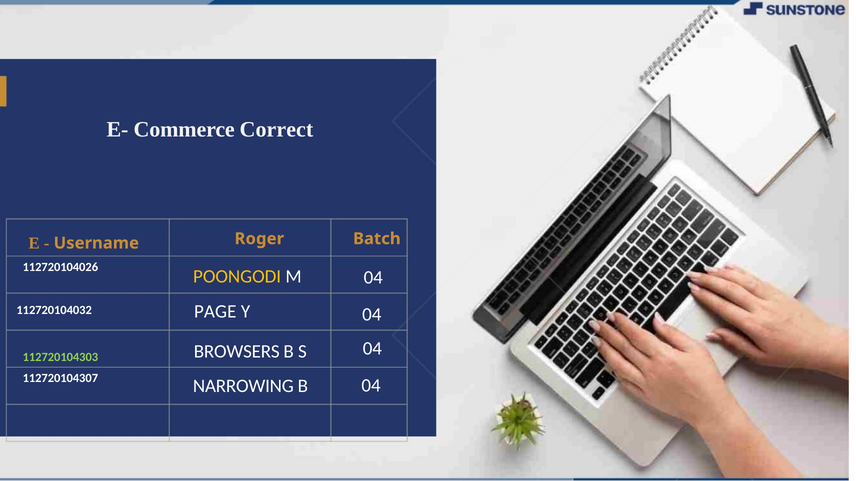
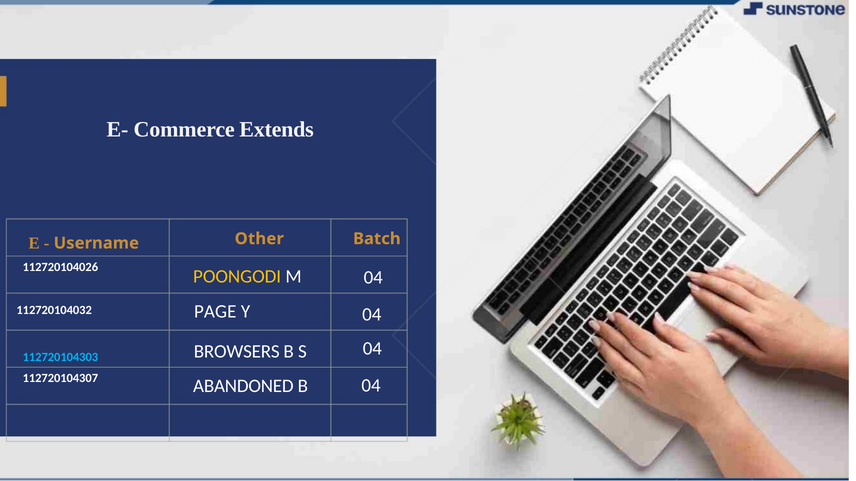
Correct: Correct -> Extends (277, 130)
Roger: Roger -> Other (259, 239)
112720104303 colour: light green -> light blue (60, 358)
NARROWING: NARROWING -> ABANDONED (243, 386)
